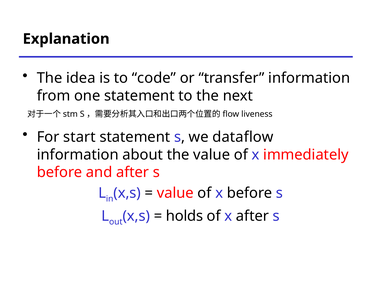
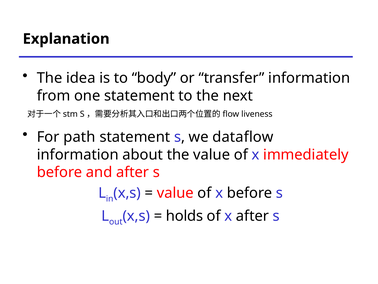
code: code -> body (154, 78)
start: start -> path (79, 137)
